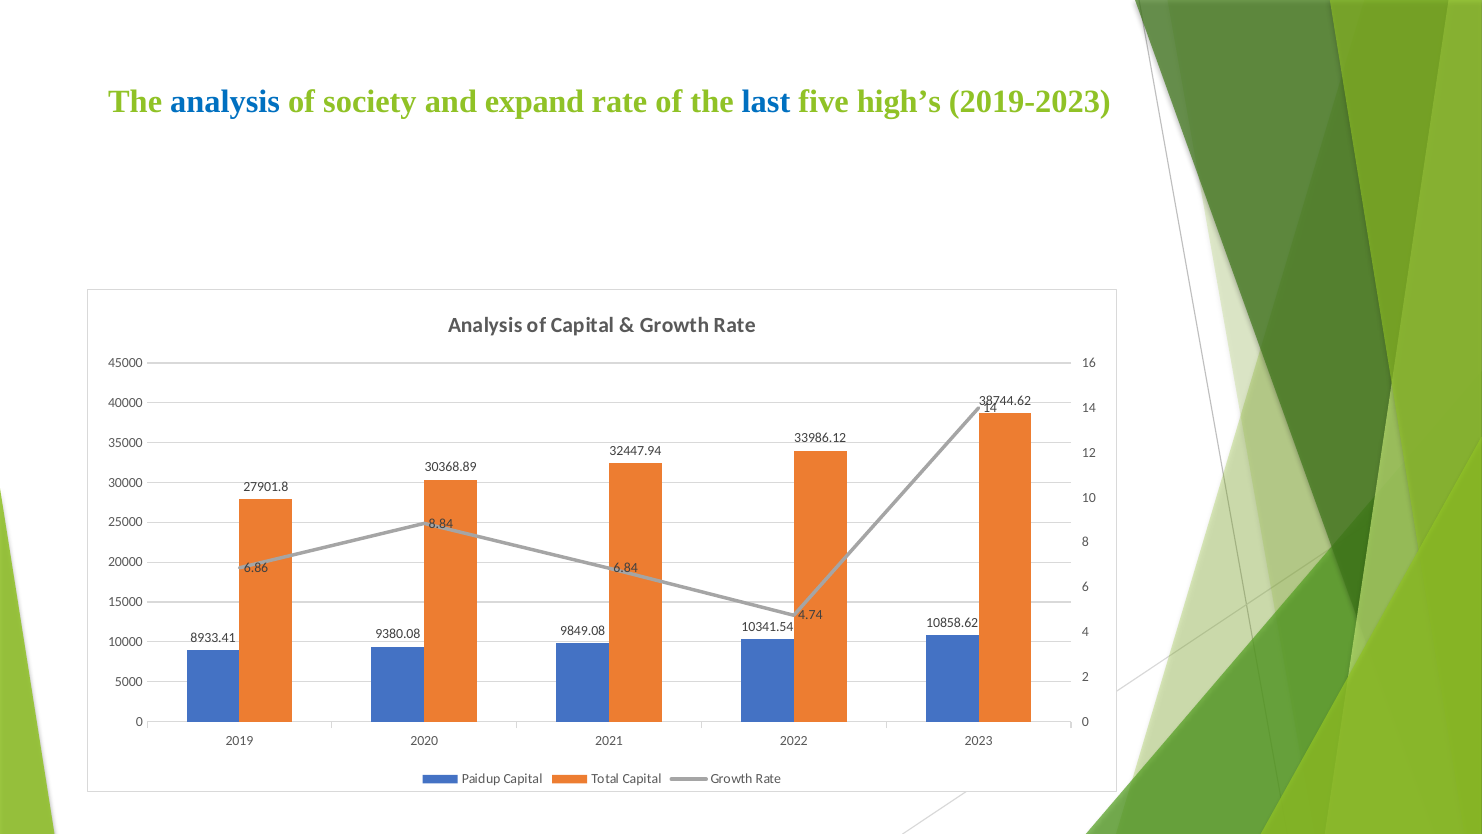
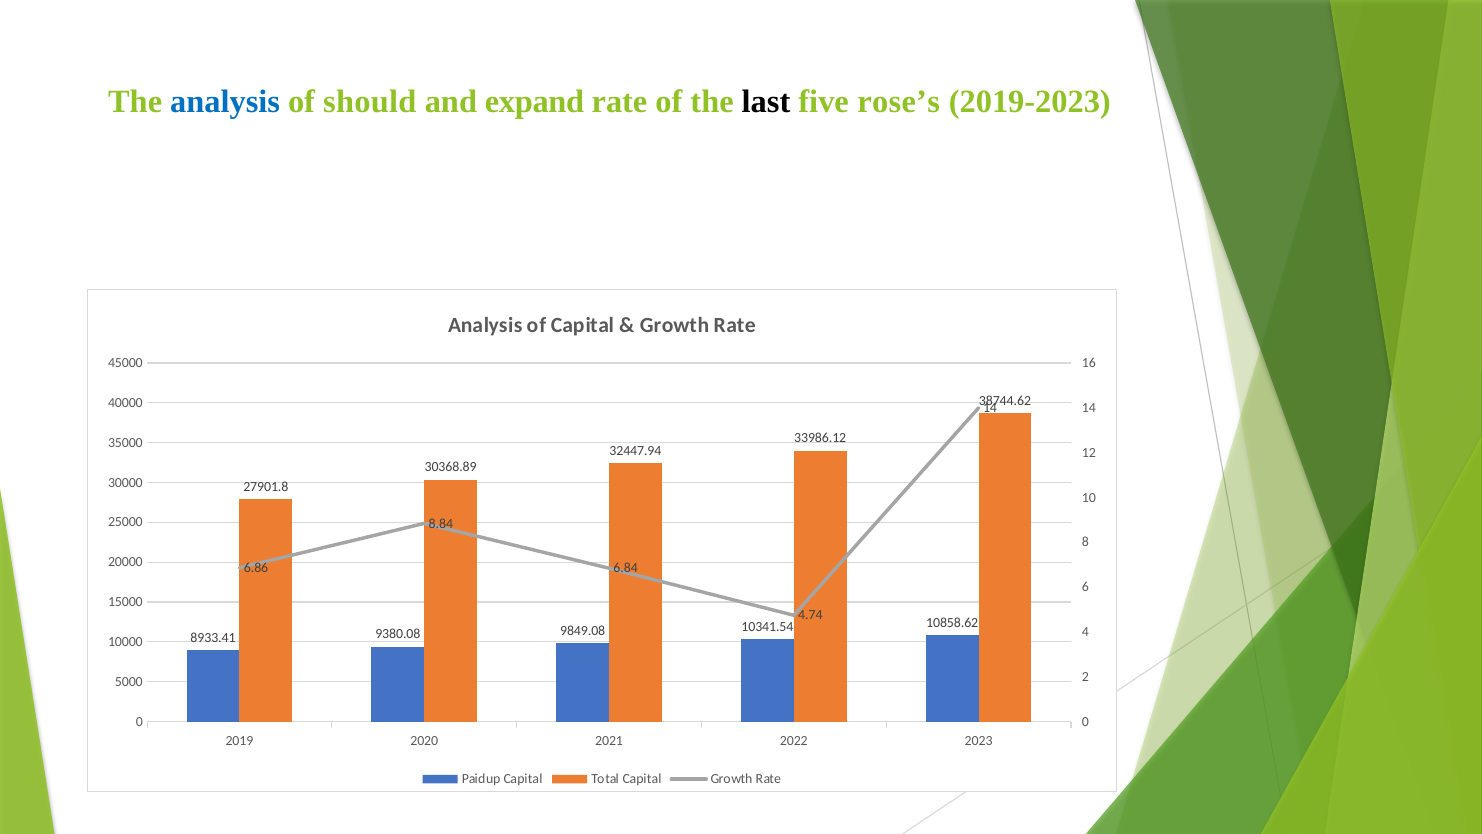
society: society -> should (370, 101)
last colour: blue -> black (766, 101)
high’s: high’s -> rose’s (899, 101)
